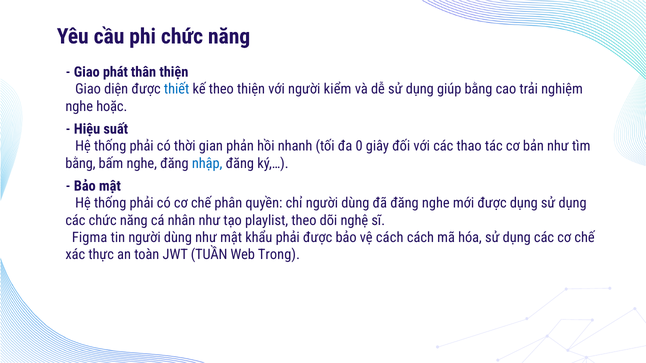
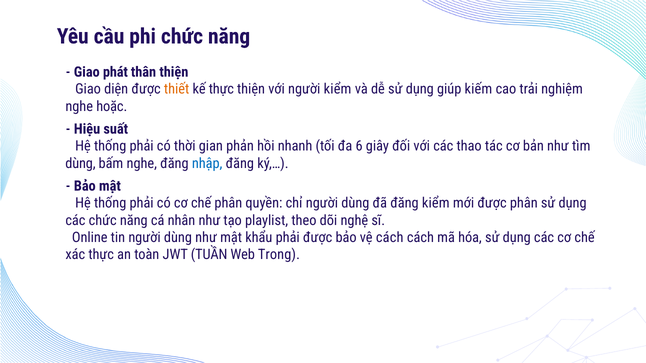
thiết colour: blue -> orange (177, 89)
kế theo: theo -> thực (221, 89)
giúp bằng: bằng -> kiếm (478, 89)
0: 0 -> 6 (359, 146)
bằng: bằng -> dùng (80, 164)
đăng nghe: nghe -> kiểm (436, 203)
được dụng: dụng -> phân (524, 203)
Figma: Figma -> Online (90, 238)
